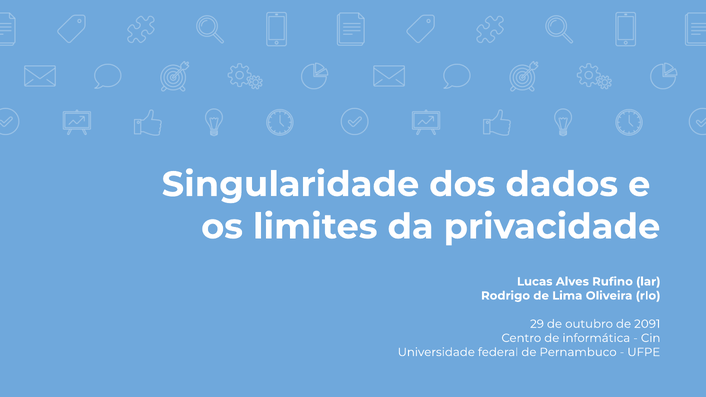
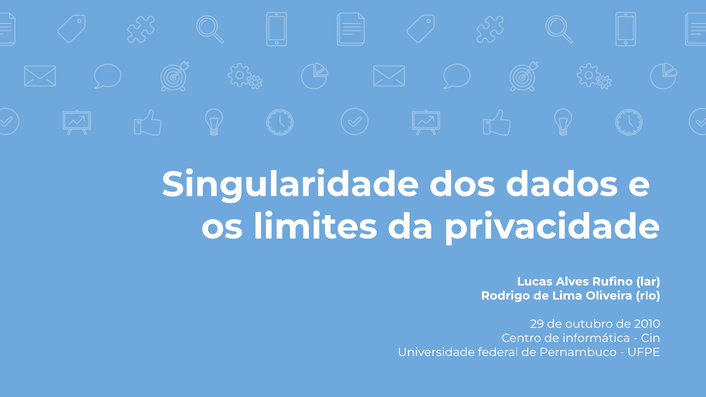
2091: 2091 -> 2010 (647, 324)
